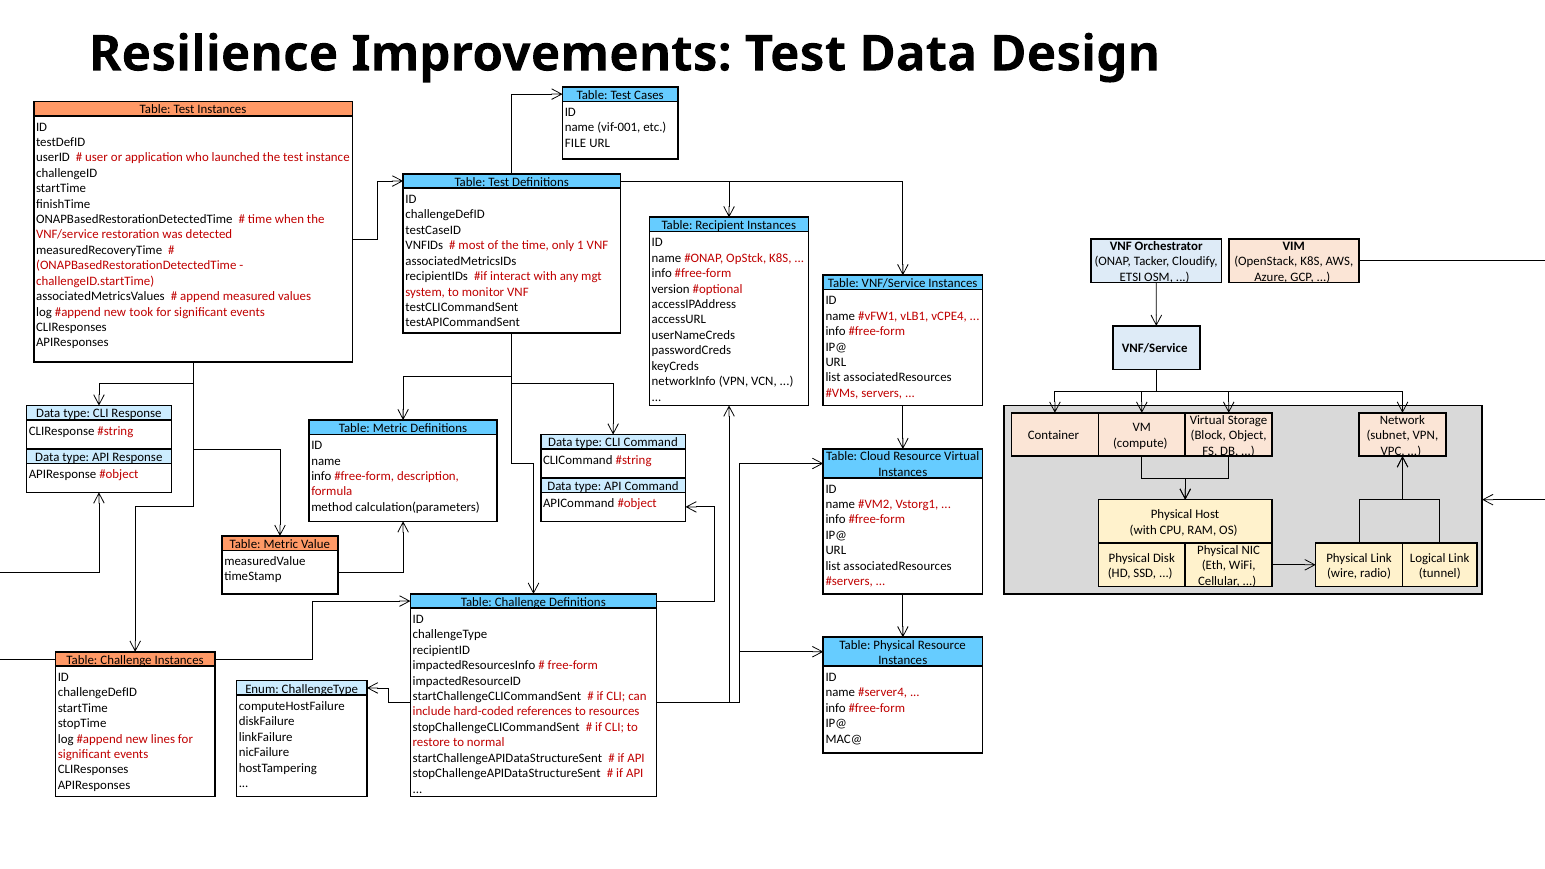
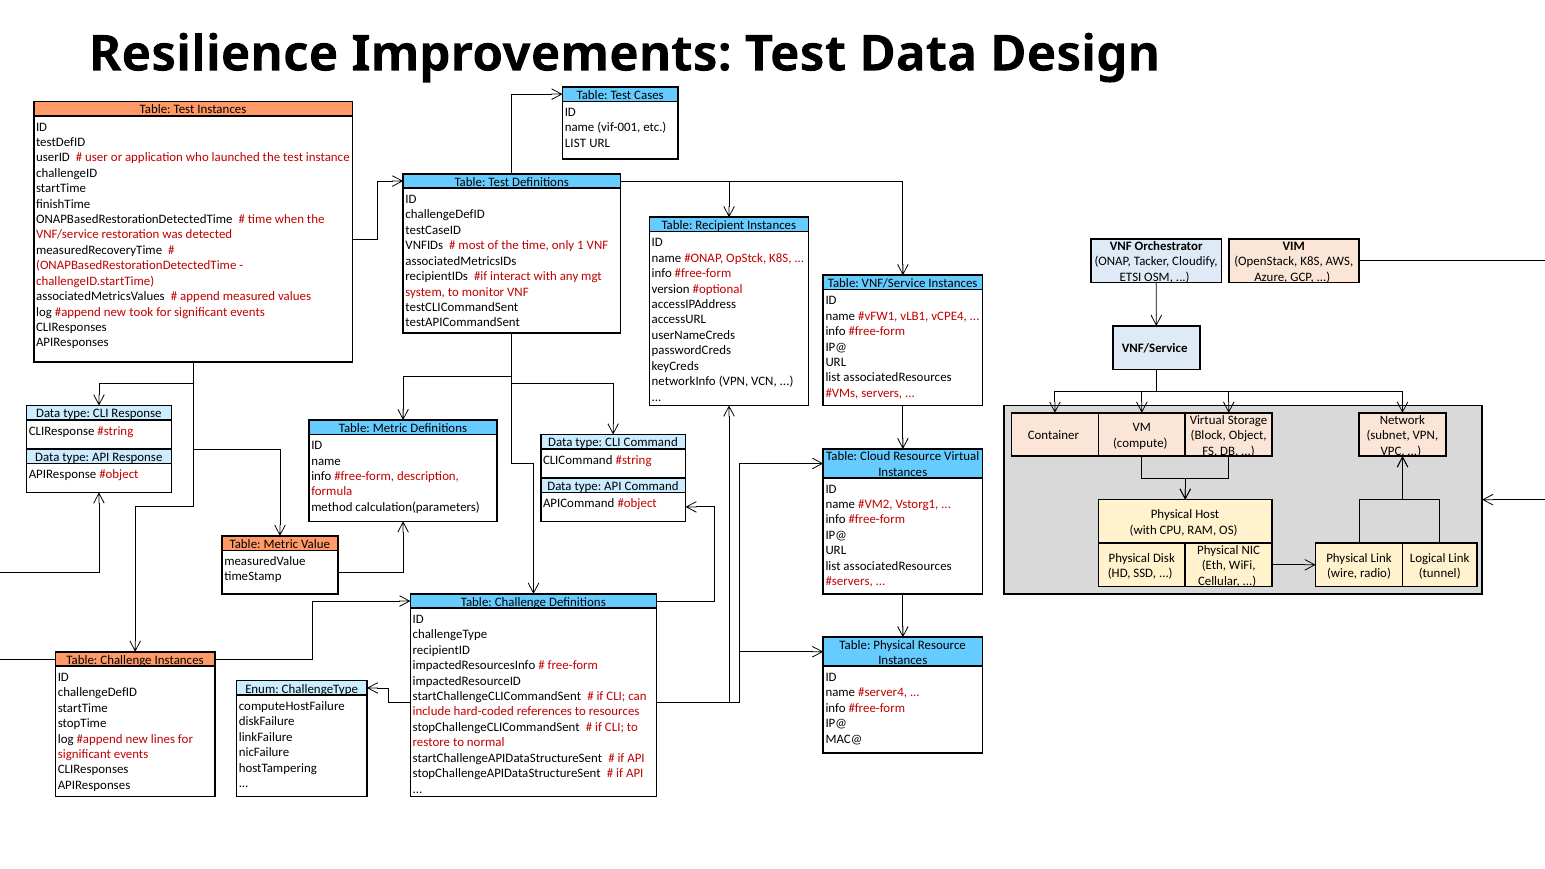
FILE: FILE -> LIST (576, 143)
